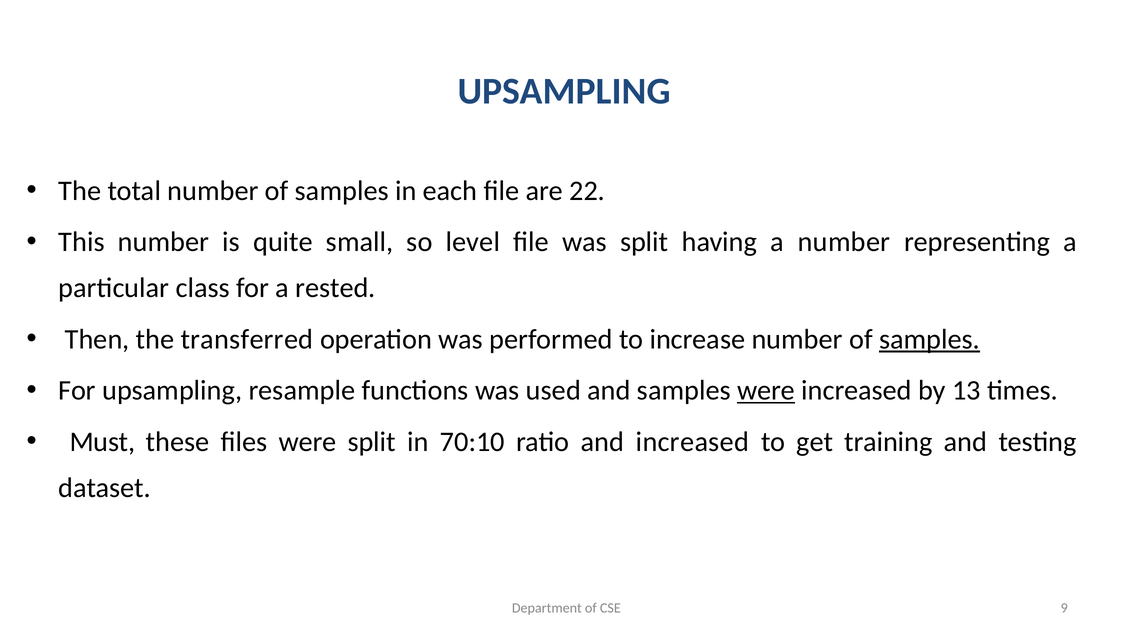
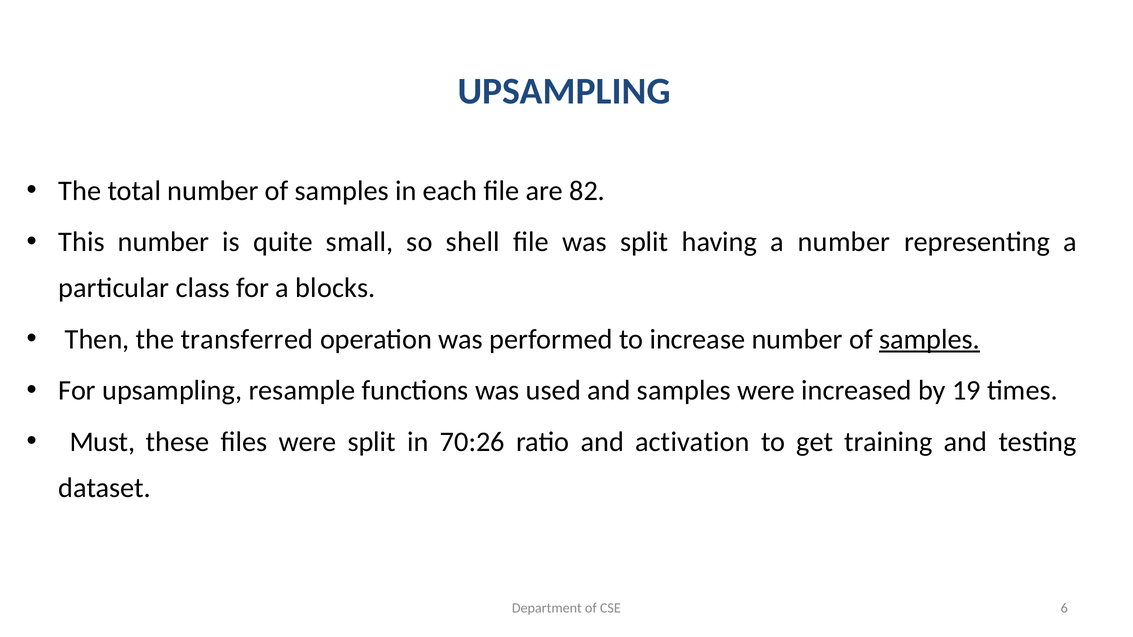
22: 22 -> 82 (587, 191)
level: level -> shell (473, 242)
rested: rested -> blocks (335, 288)
were underline: present -> none (766, 391)
13: 13 -> 19 (966, 391)
70:10: 70:10 -> 70:26 (472, 442)
and increased: increased -> activation (692, 442)
9: 9 -> 6 (1064, 608)
